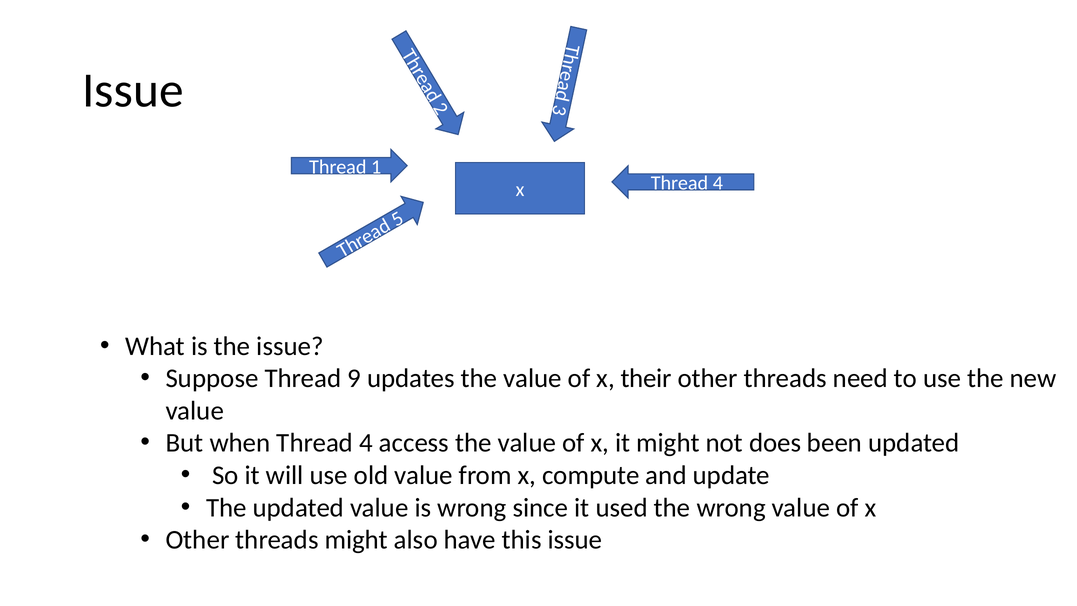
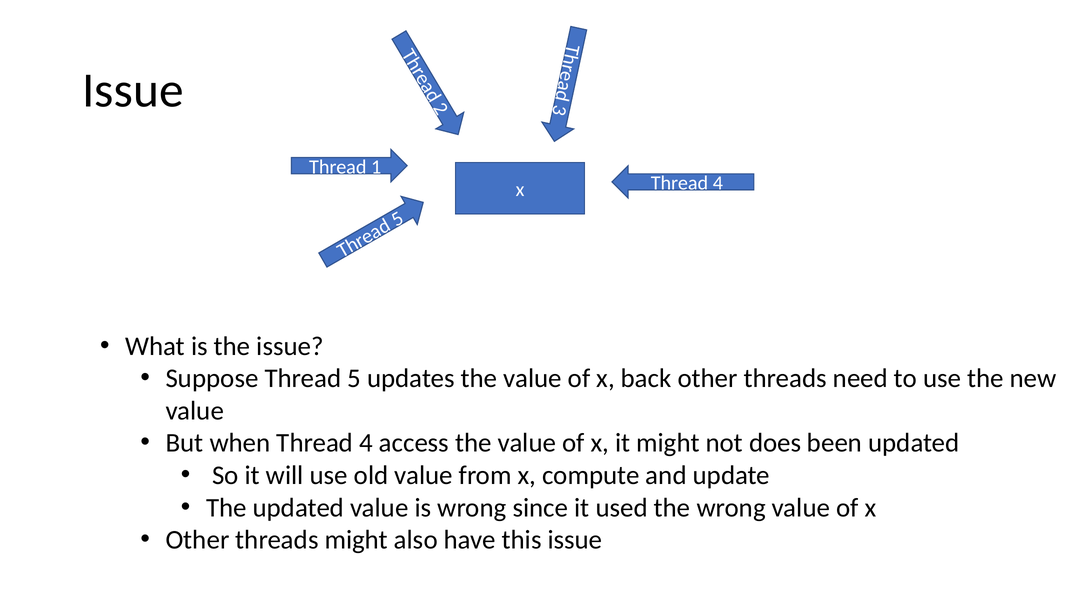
Thread 9: 9 -> 5 (354, 378)
their: their -> back (646, 378)
